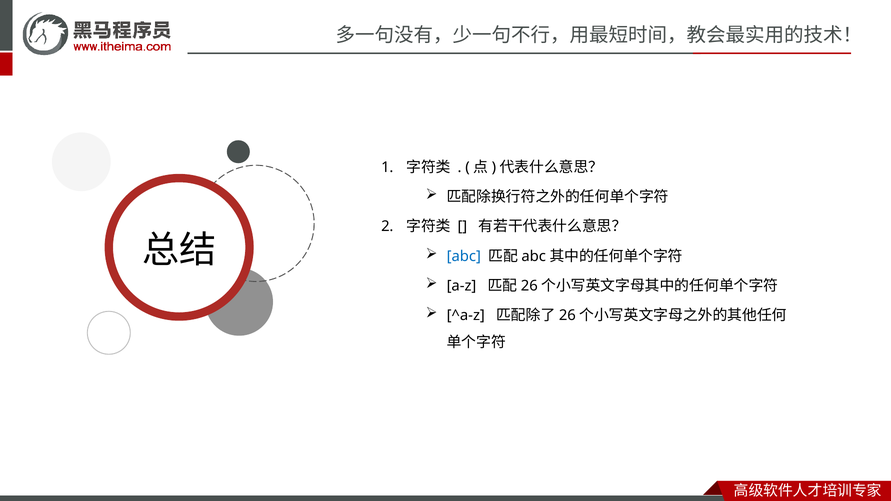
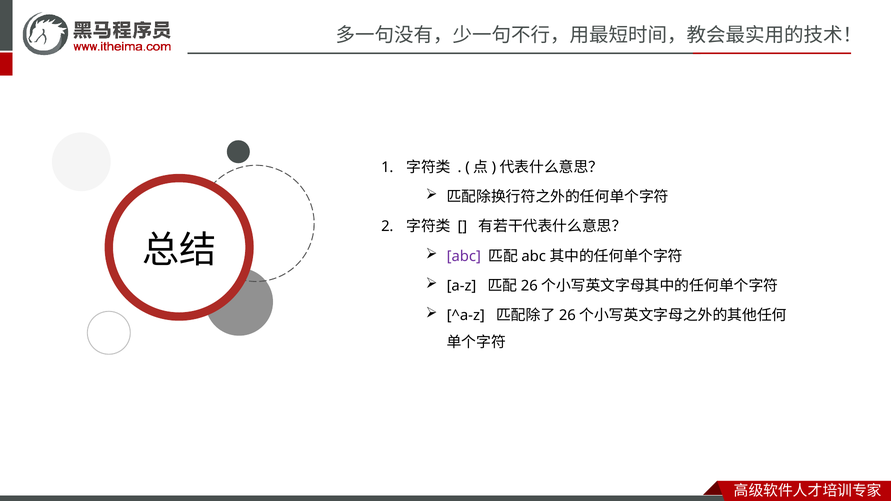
abc colour: blue -> purple (464, 256)
